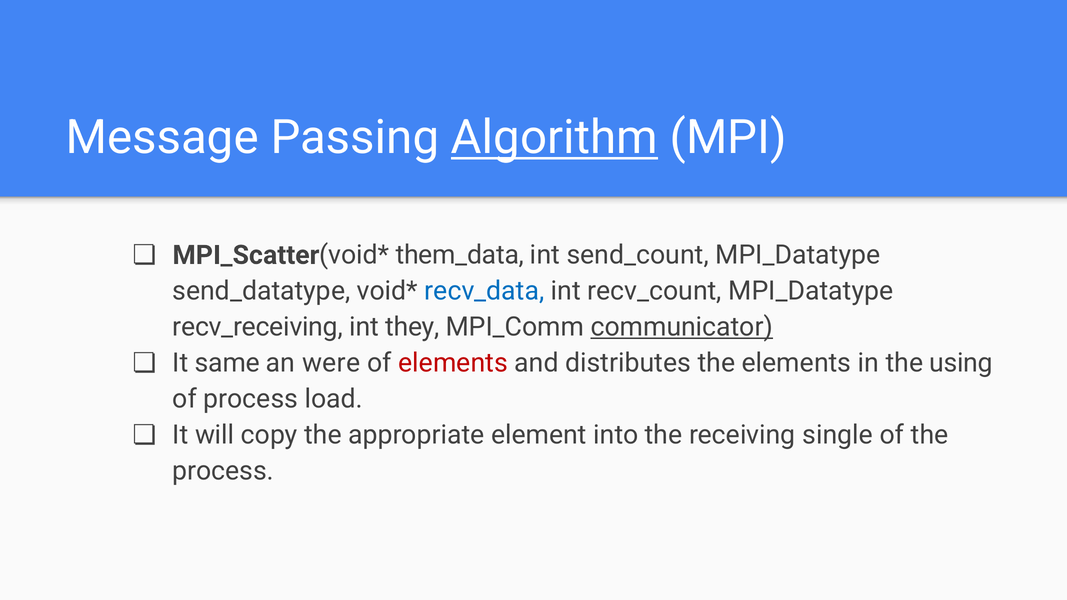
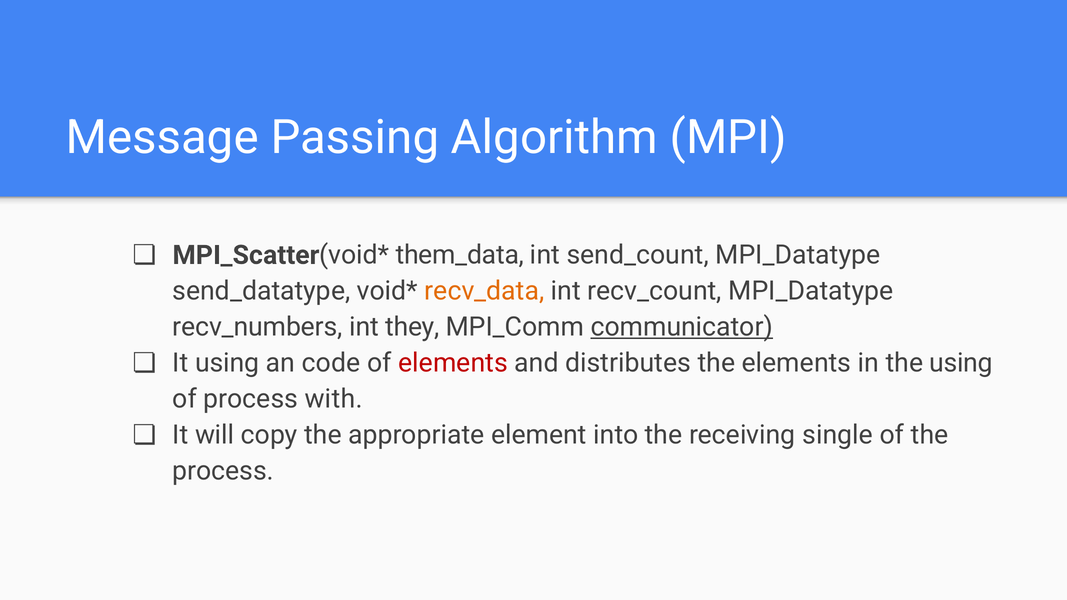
Algorithm underline: present -> none (554, 138)
recv_data colour: blue -> orange (484, 291)
recv_receiving: recv_receiving -> recv_numbers (258, 327)
It same: same -> using (227, 363)
were: were -> code (331, 363)
load: load -> with (334, 399)
